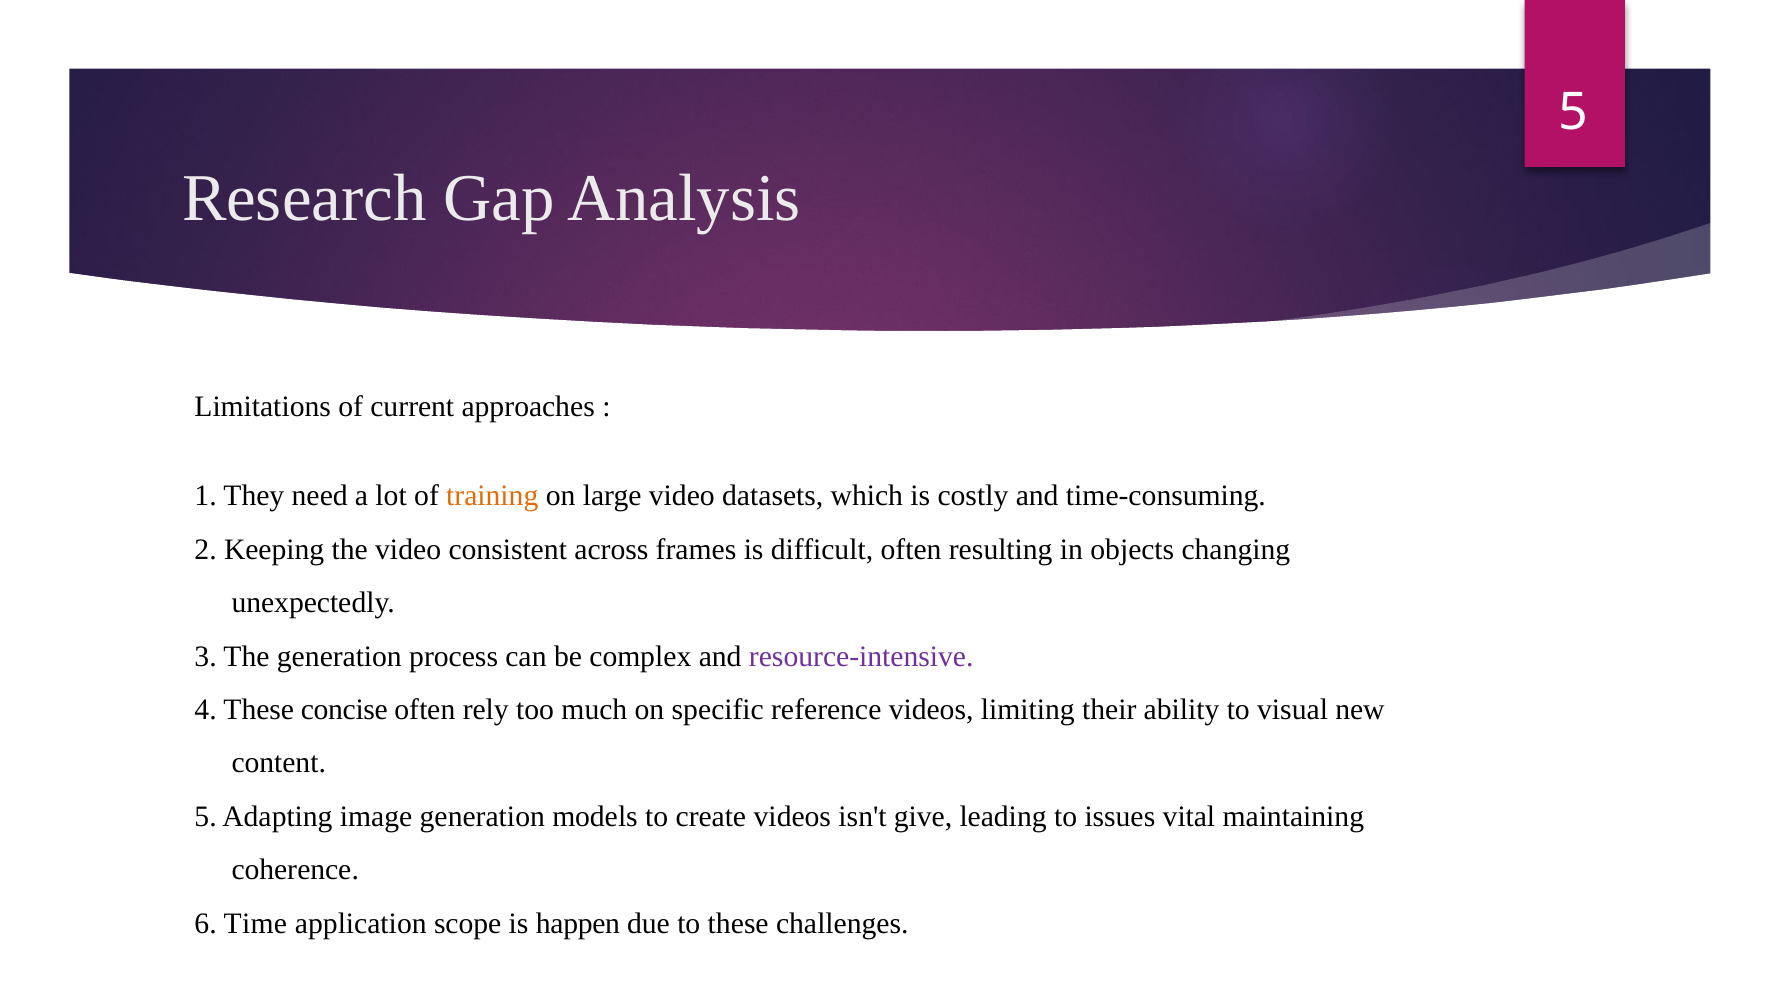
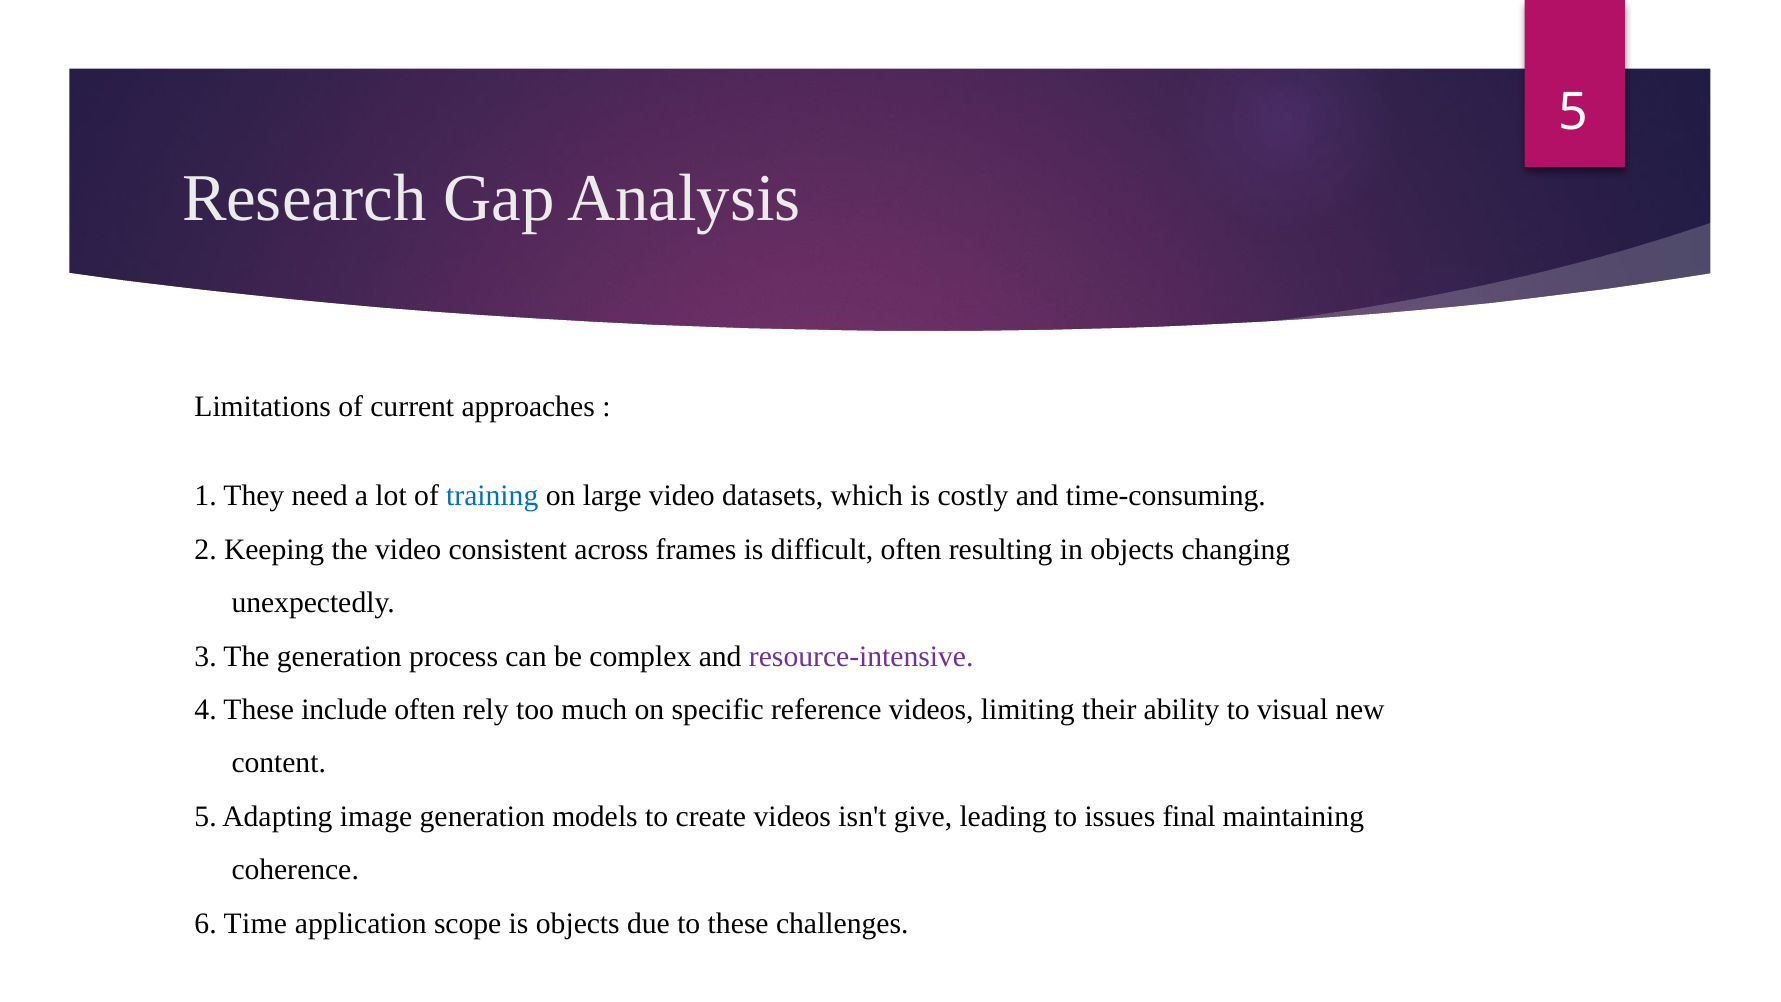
training colour: orange -> blue (492, 496)
concise: concise -> include (344, 710)
vital: vital -> final (1189, 816)
is happen: happen -> objects (578, 923)
